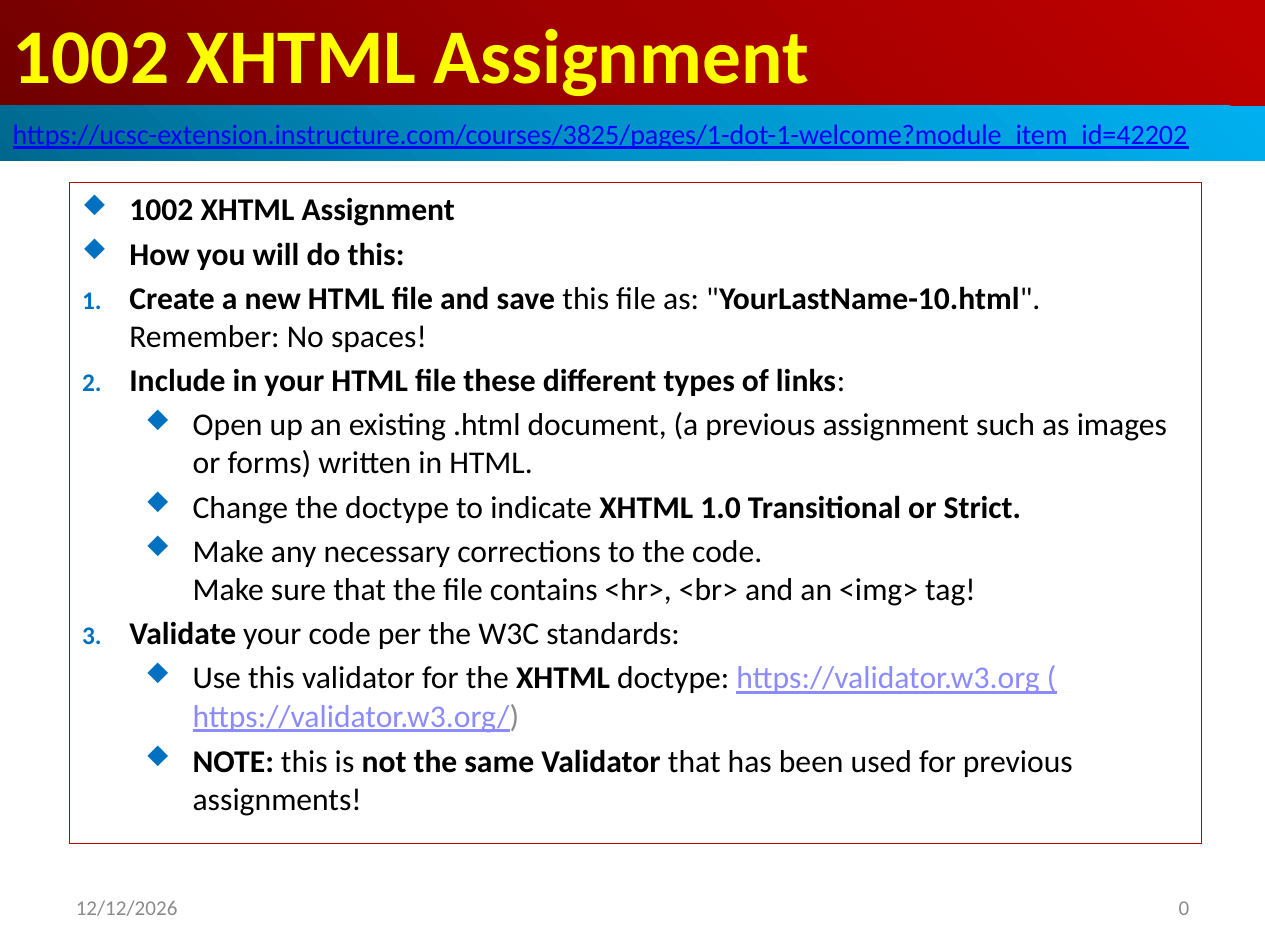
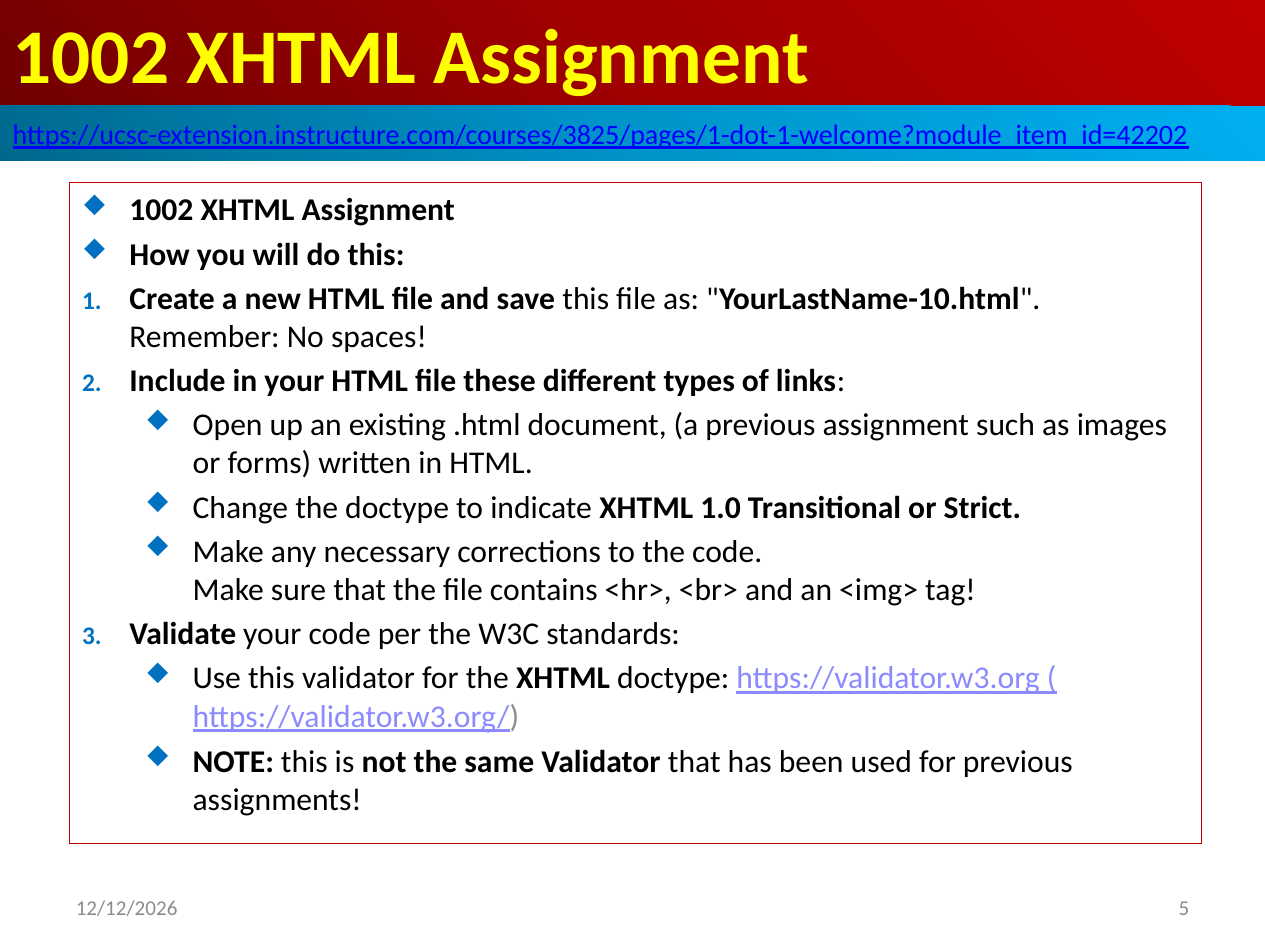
0: 0 -> 5 (1184, 909)
